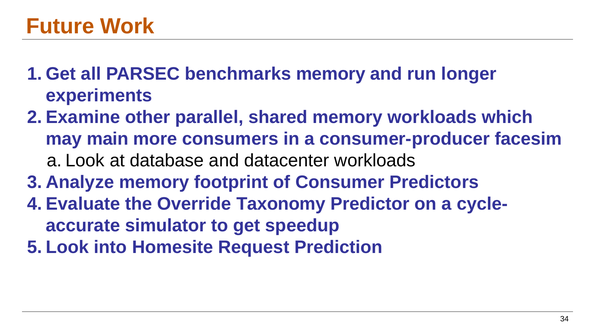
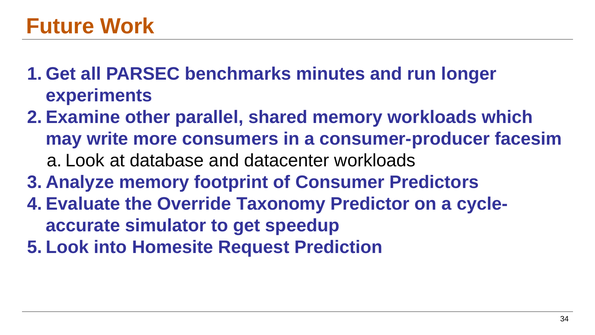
benchmarks memory: memory -> minutes (331, 74)
main: main -> write (108, 139)
